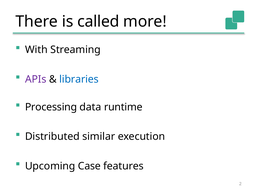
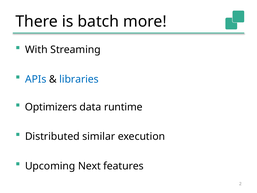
called: called -> batch (98, 21)
APIs colour: purple -> blue (36, 79)
Processing: Processing -> Optimizers (51, 107)
Case: Case -> Next (89, 166)
